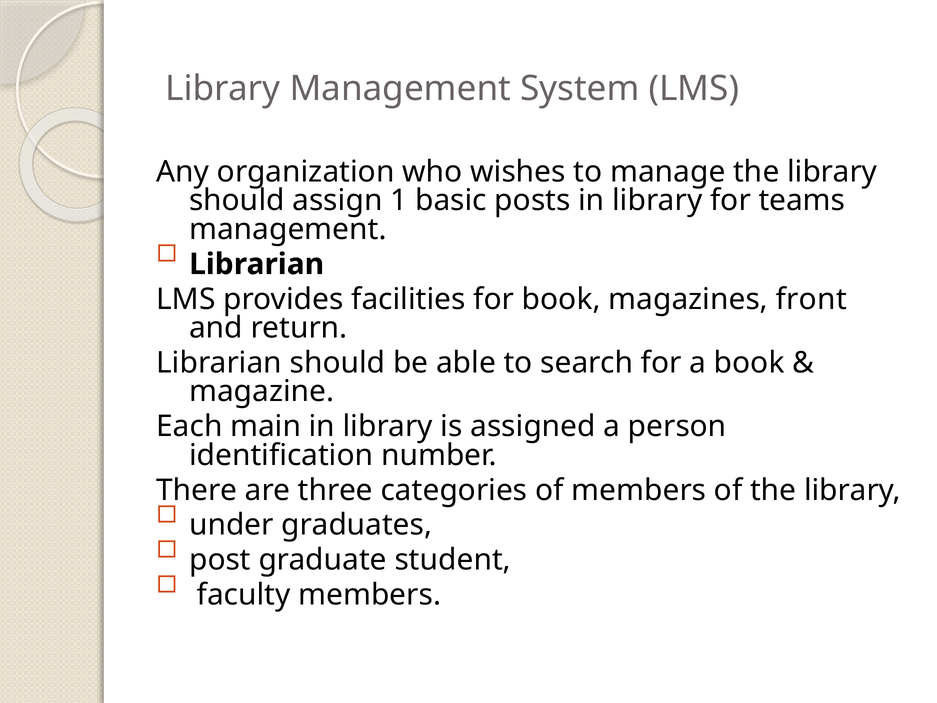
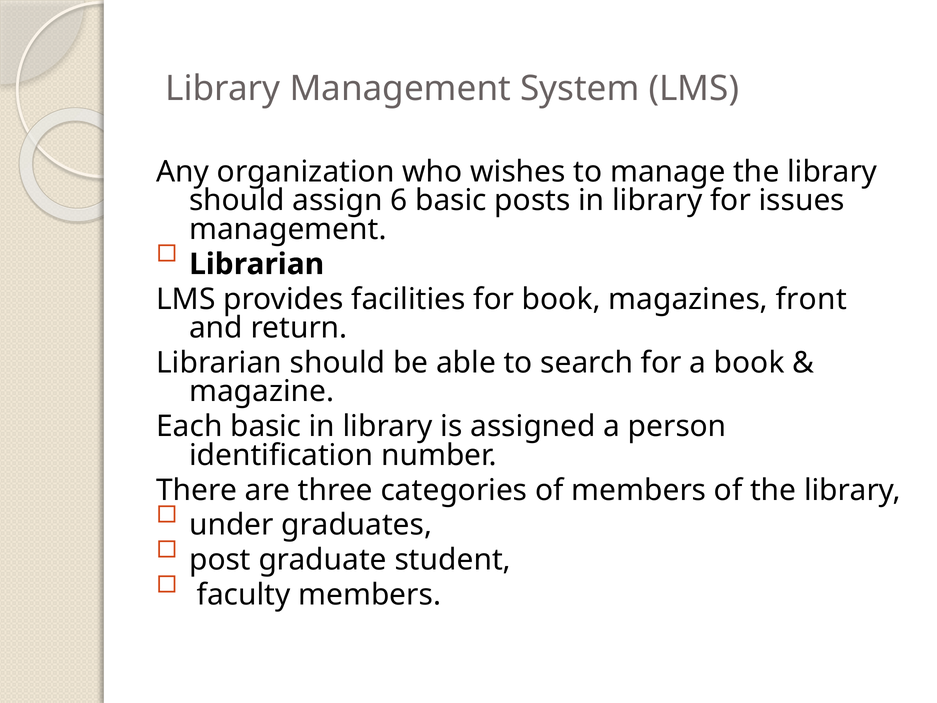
1: 1 -> 6 (399, 201)
teams: teams -> issues (802, 201)
Each main: main -> basic (266, 426)
